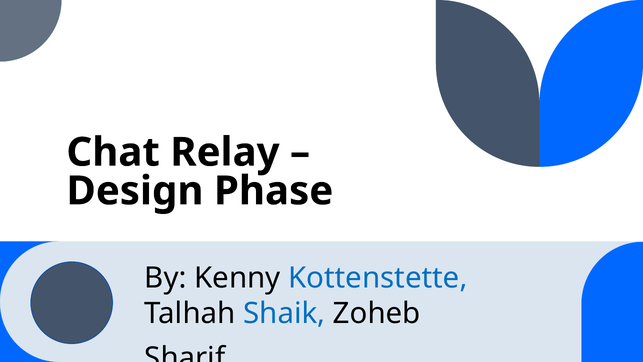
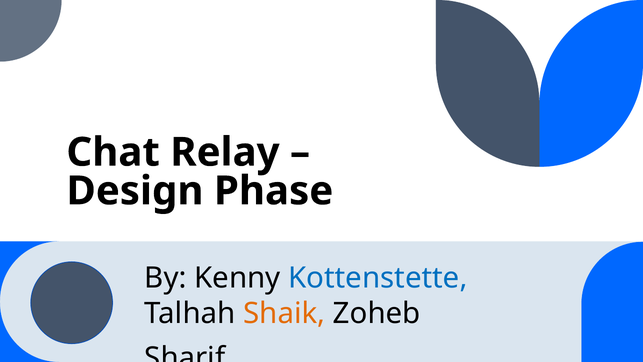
Shaik colour: blue -> orange (284, 313)
